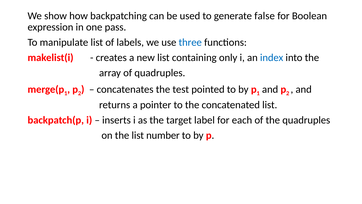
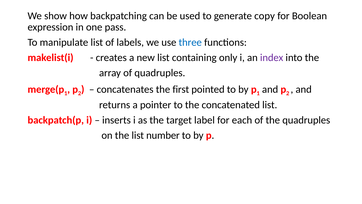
false: false -> copy (265, 16)
index colour: blue -> purple (272, 58)
test: test -> first (181, 89)
